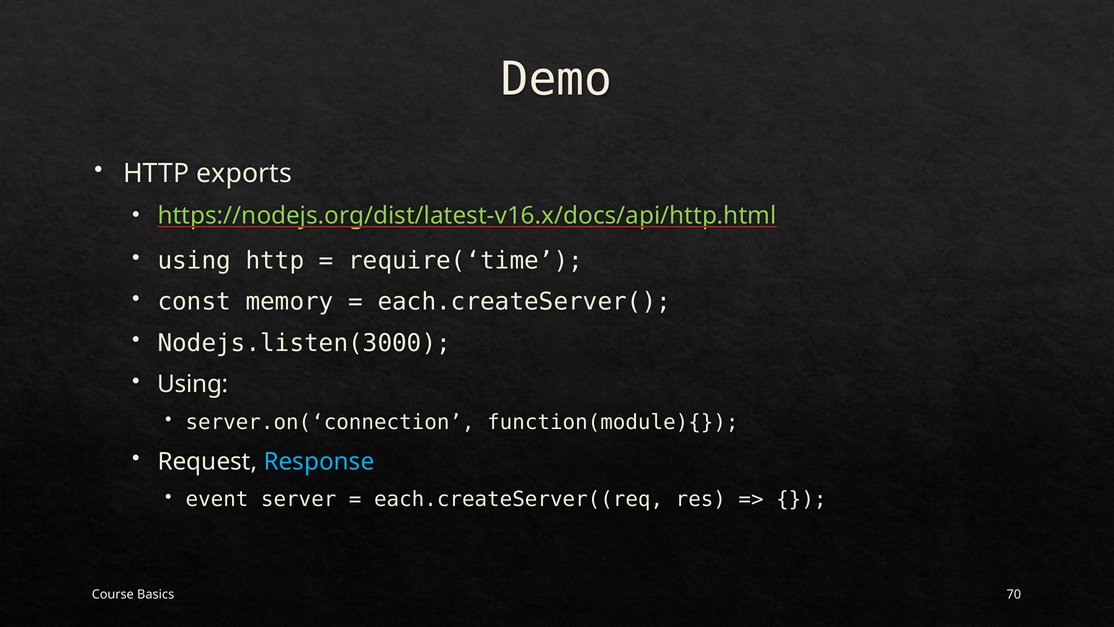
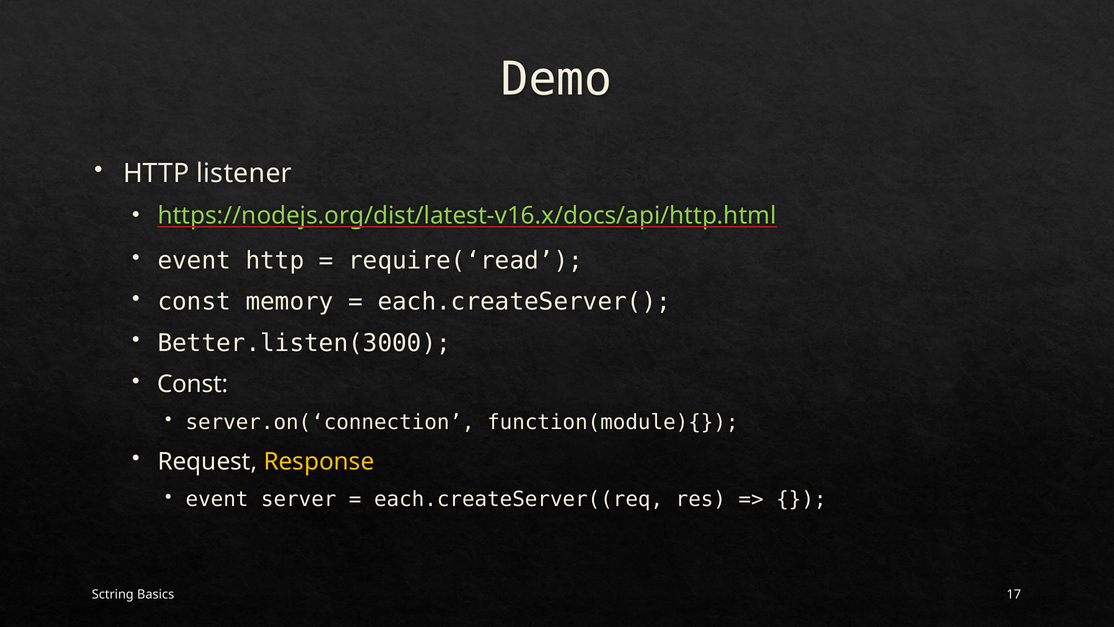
exports: exports -> listener (244, 173)
using: using -> event (194, 261)
require(‘time: require(‘time -> require(‘read (466, 261)
Nodejs.listen(3000: Nodejs.listen(3000 -> Better.listen(3000 (304, 343)
Using: Using -> Const (193, 384)
Response colour: light blue -> yellow (319, 461)
Course: Course -> Sctring (113, 594)
70: 70 -> 17 (1014, 594)
